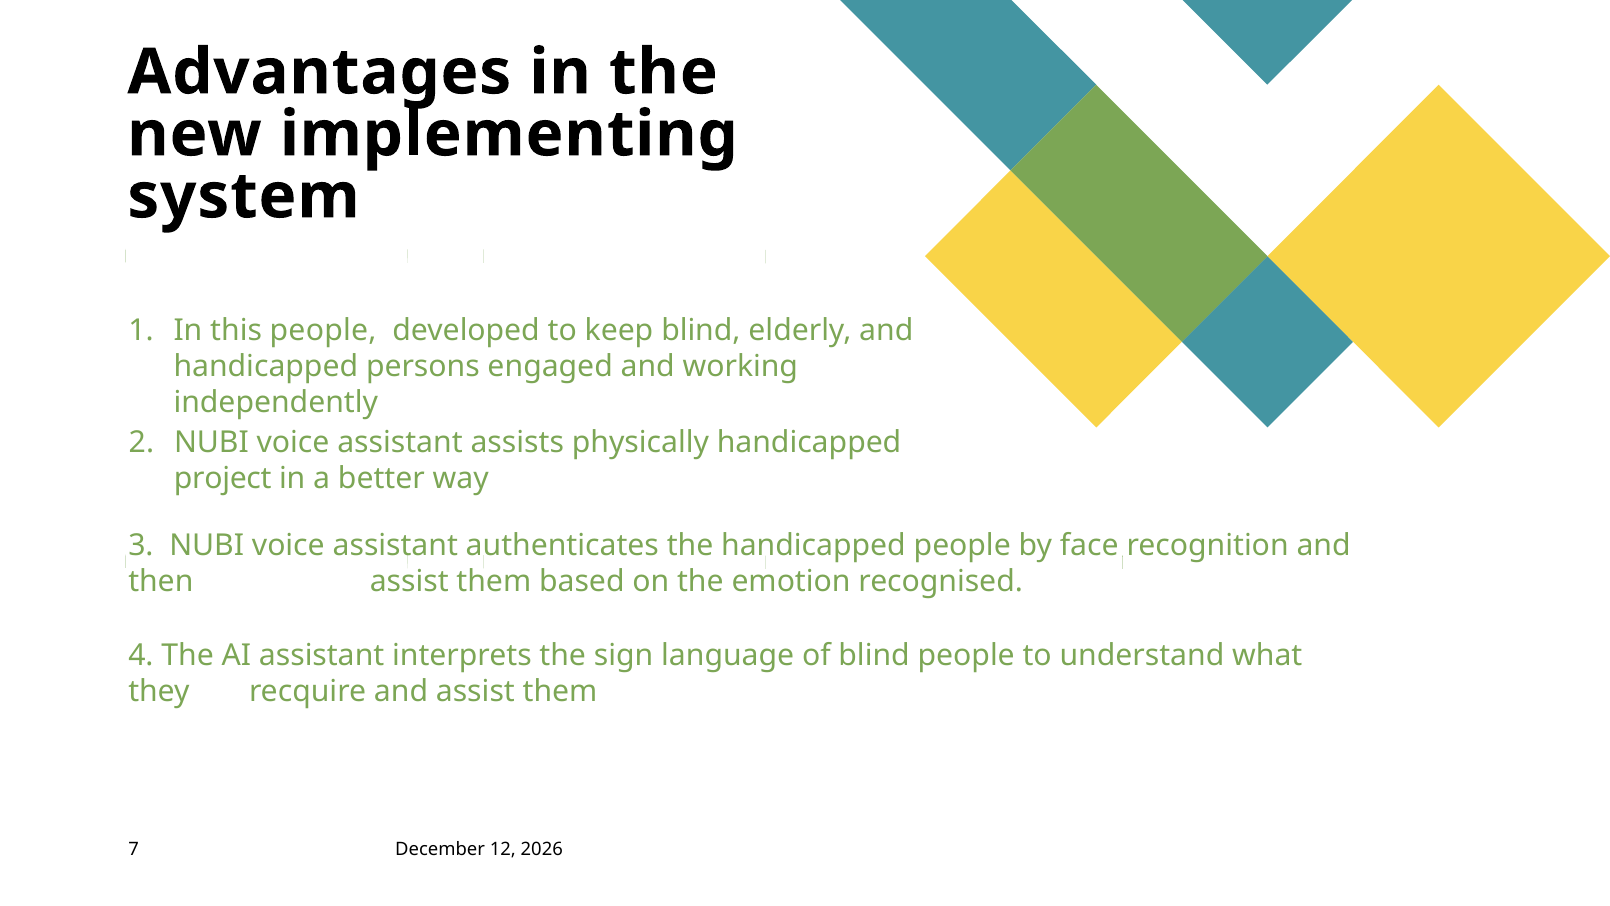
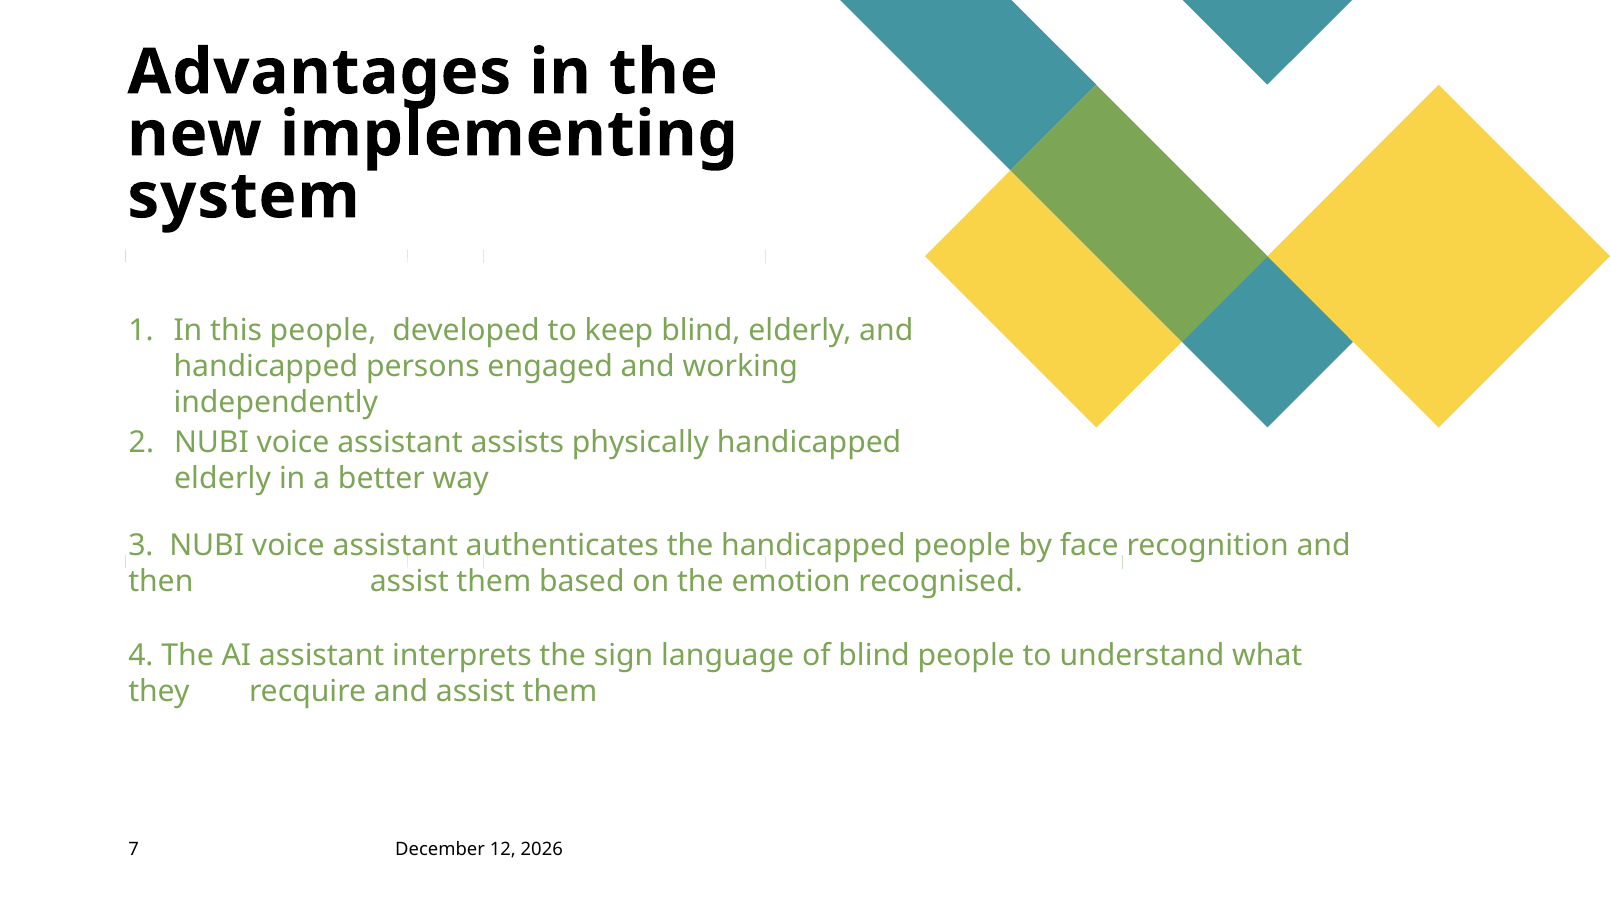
project: project -> elderly (223, 479)
